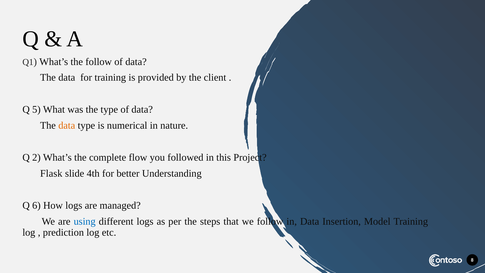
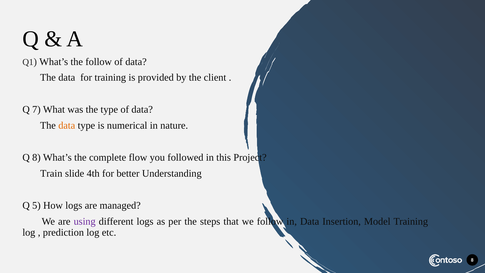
5: 5 -> 7 (36, 110)
Q 2: 2 -> 8 (36, 157)
Flask: Flask -> Train (51, 173)
6: 6 -> 5 (36, 205)
using colour: blue -> purple (85, 221)
